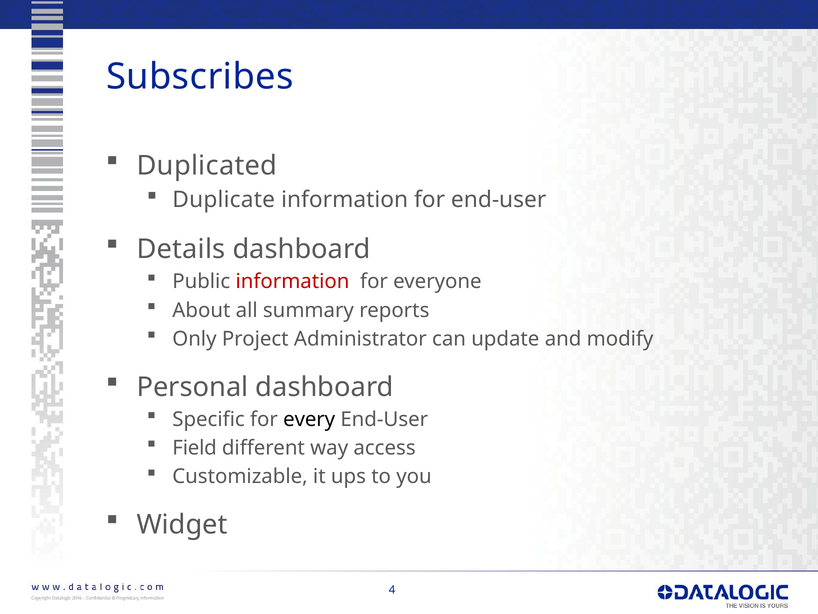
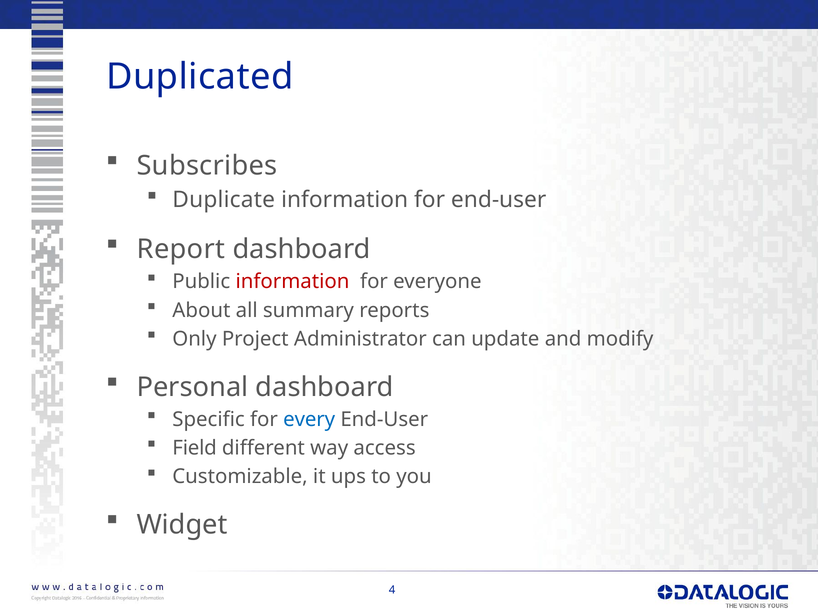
Subscribes: Subscribes -> Duplicated (200, 77)
Duplicated: Duplicated -> Subscribes (207, 166)
Details: Details -> Report (181, 249)
every colour: black -> blue (309, 419)
